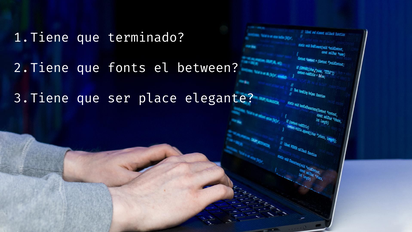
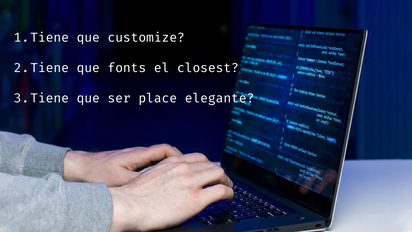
terminado: terminado -> customize (146, 38)
between: between -> closest (208, 68)
